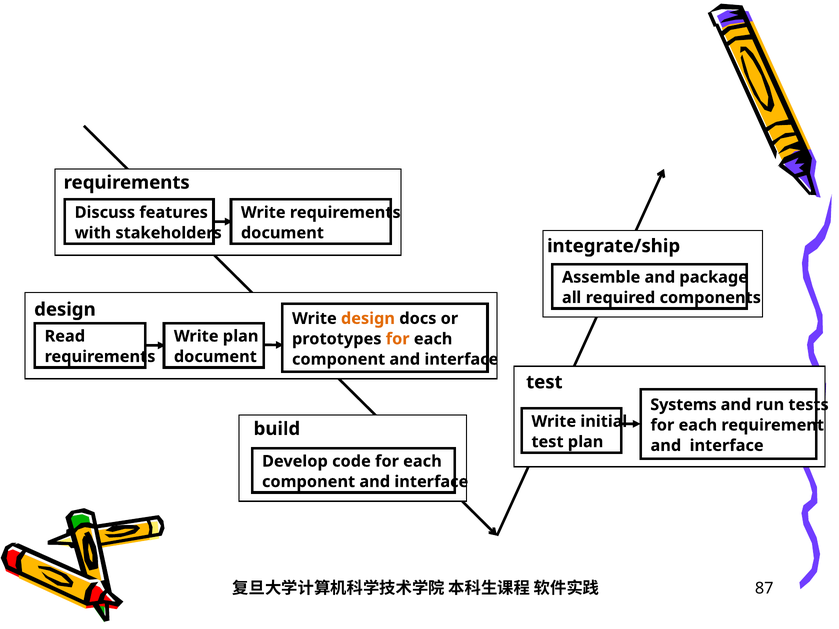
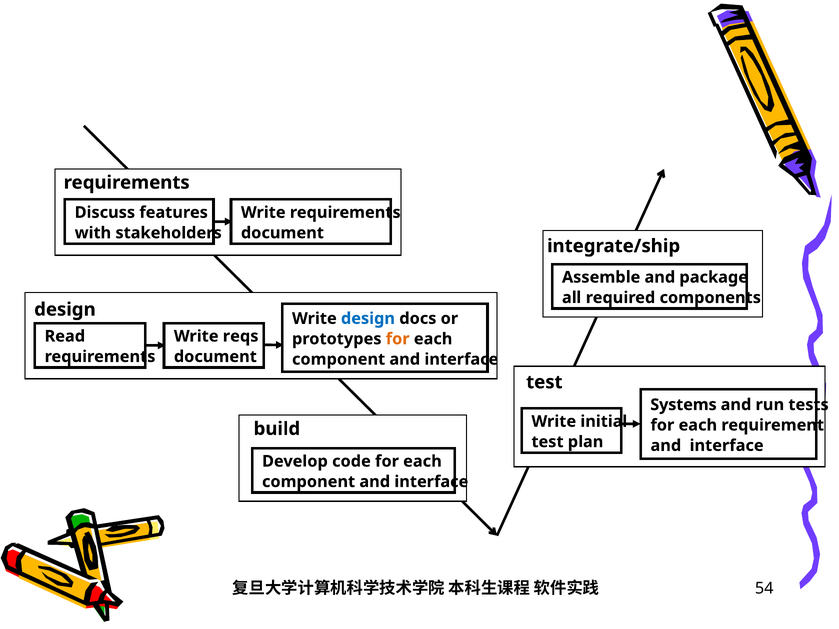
design colour: orange -> blue (368, 319)
Write plan: plan -> reqs (241, 336)
87: 87 -> 54 (764, 588)
